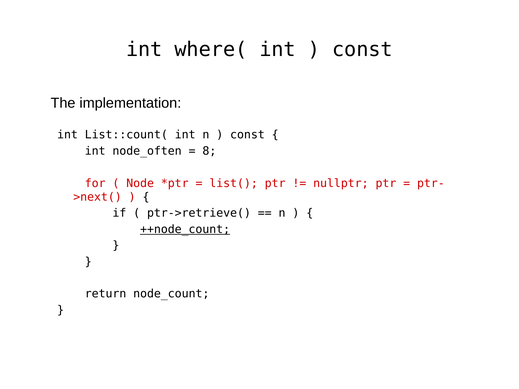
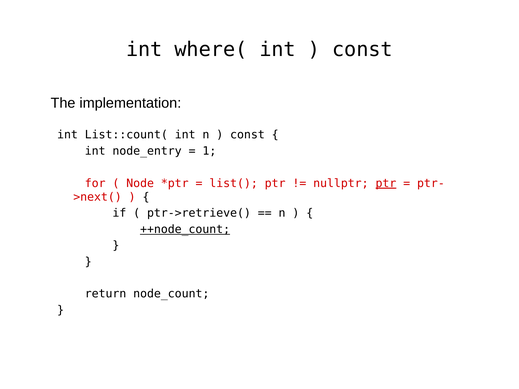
node_often: node_often -> node_entry (147, 151)
8: 8 -> 1 (209, 151)
ptr underline: none -> present (386, 183)
